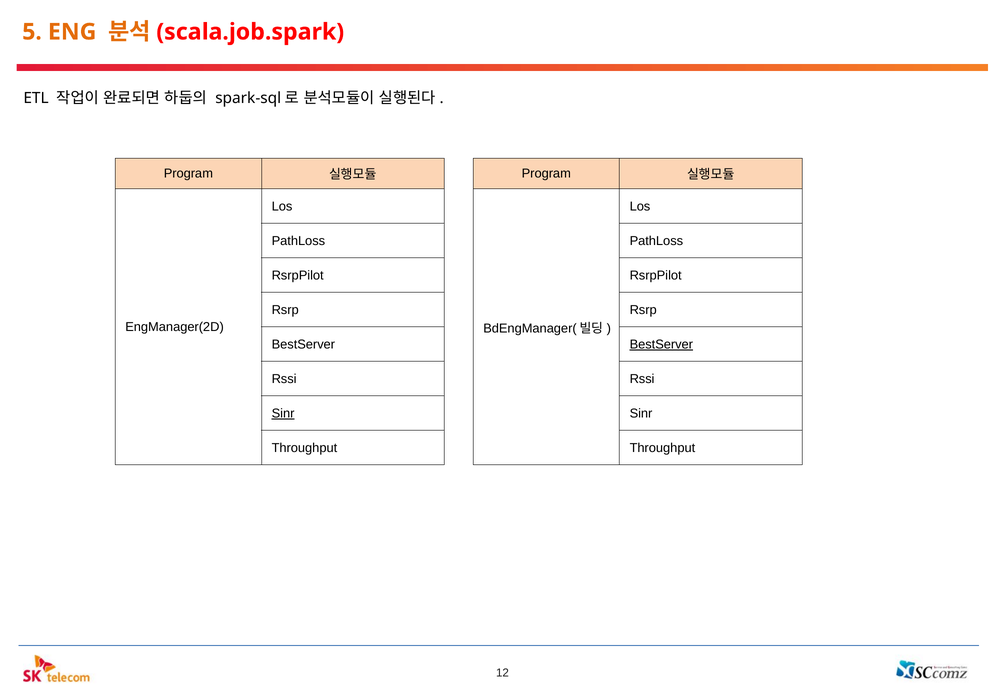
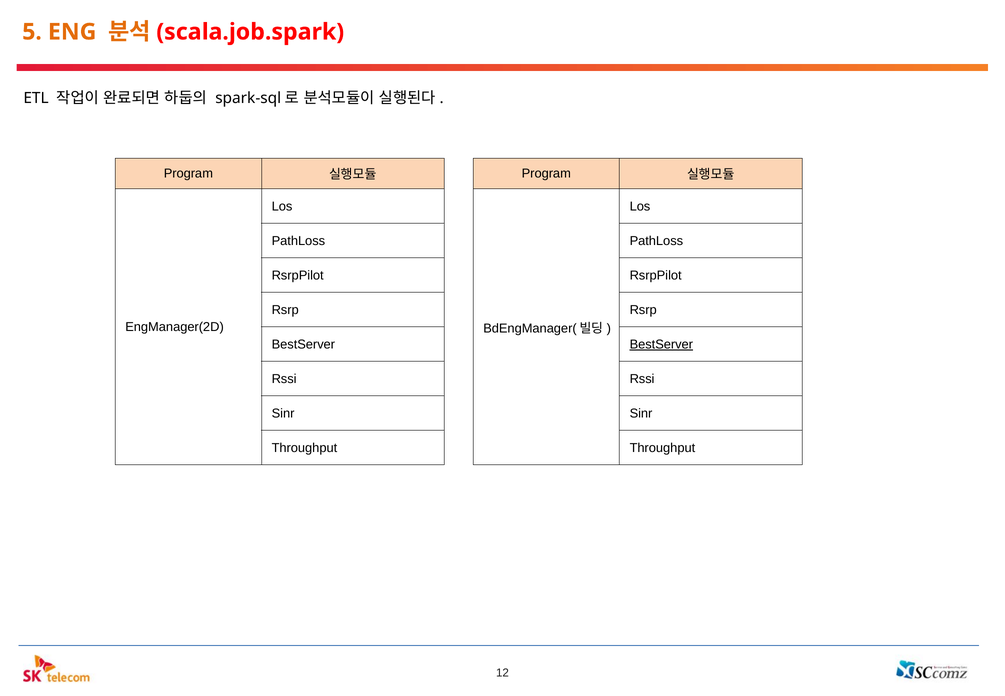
Sinr underline: present -> none (283, 413)
